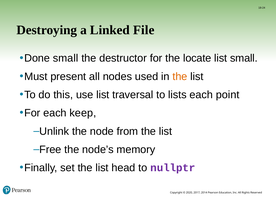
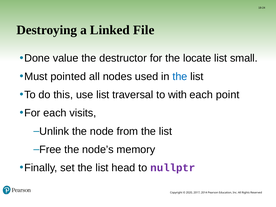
Done small: small -> value (66, 58)
present: present -> pointed (68, 77)
the colour: orange -> blue (180, 77)
lists: lists -> with (177, 95)
keep: keep -> visits (83, 113)
